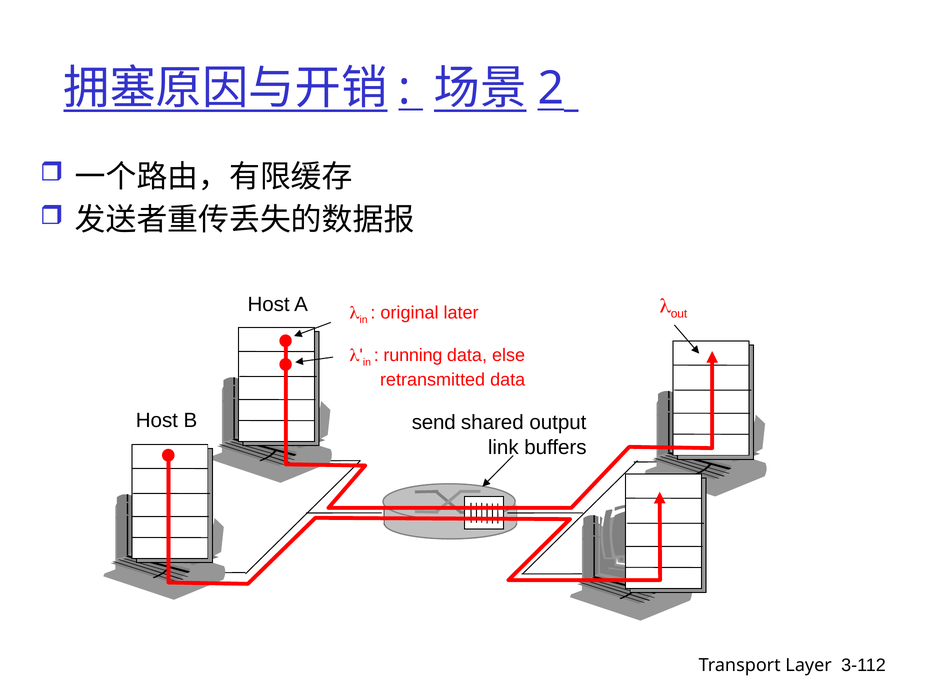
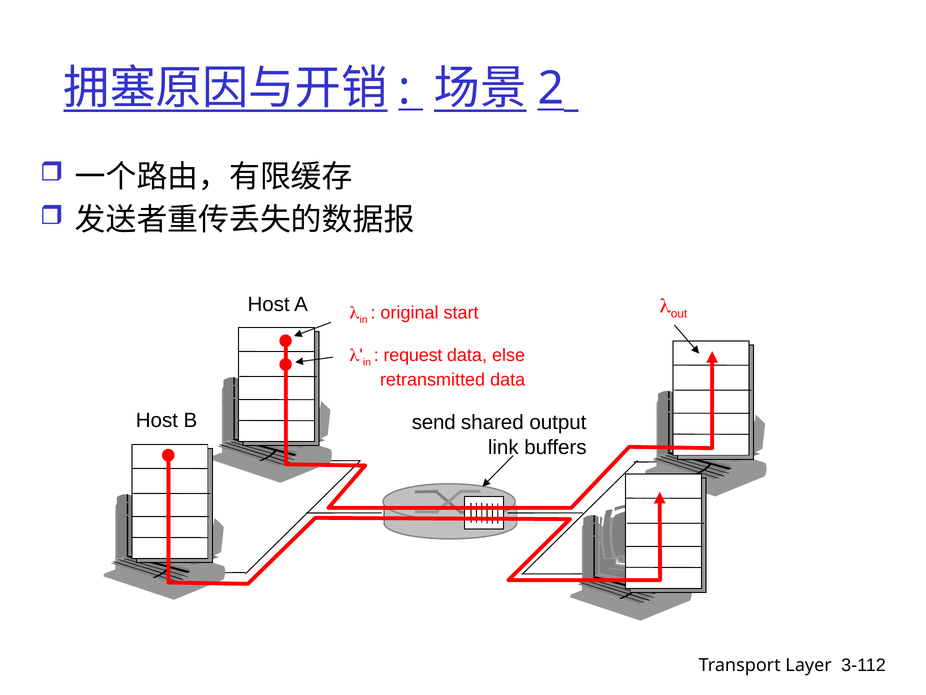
later: later -> start (461, 313)
running: running -> request (413, 355)
